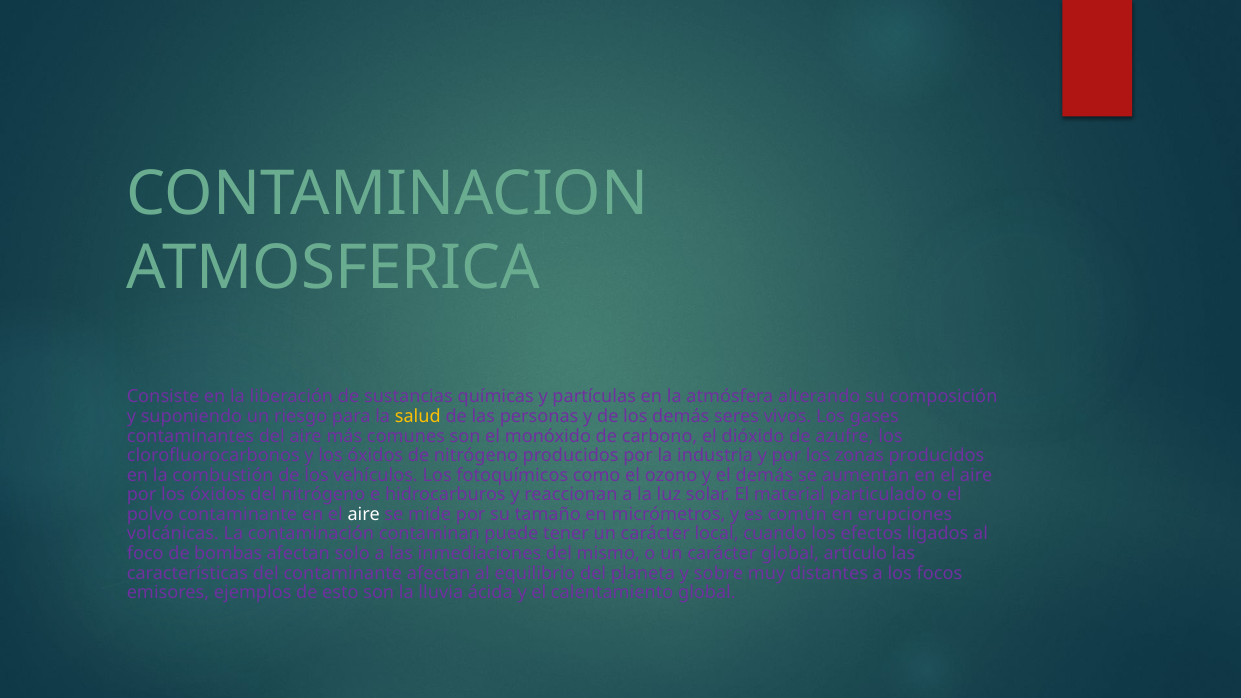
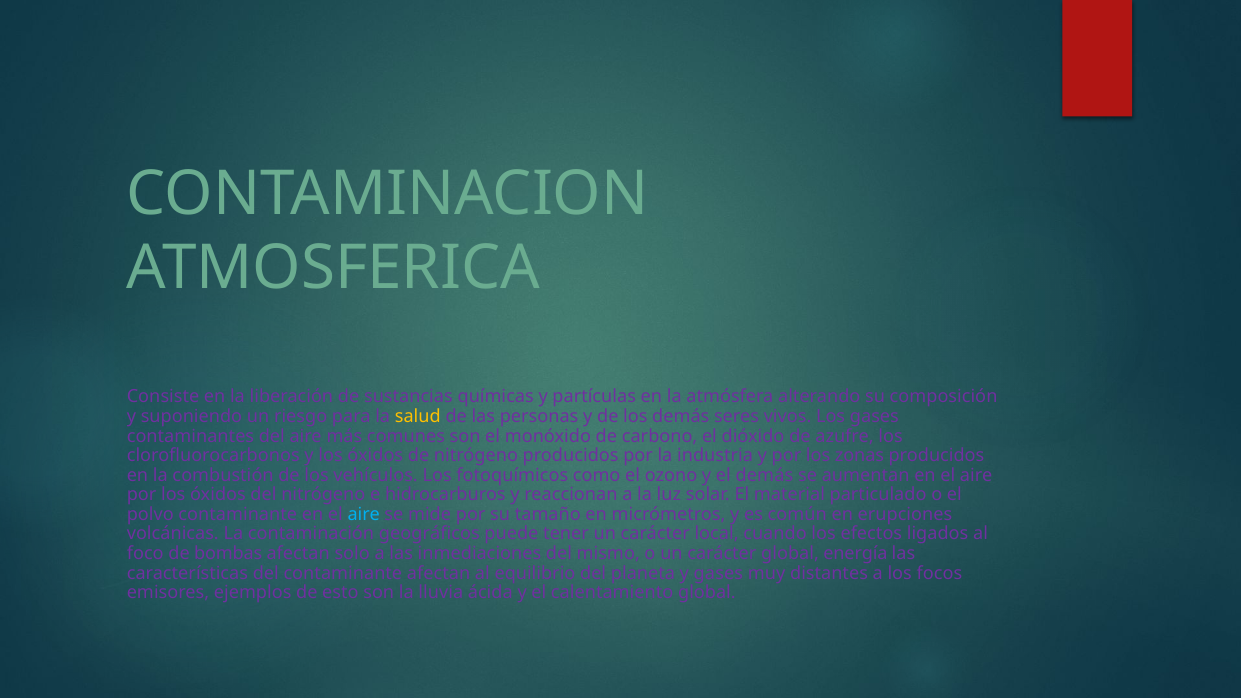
aire colour: white -> light blue (364, 514)
contaminan: contaminan -> geográficos (429, 534)
artículo: artículo -> energía (855, 554)
y sobre: sobre -> gases (718, 573)
